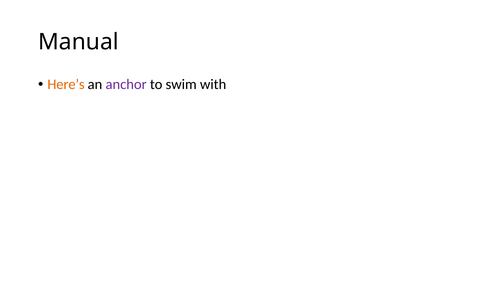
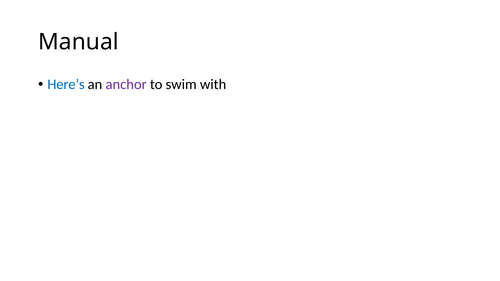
Here’s colour: orange -> blue (66, 85)
